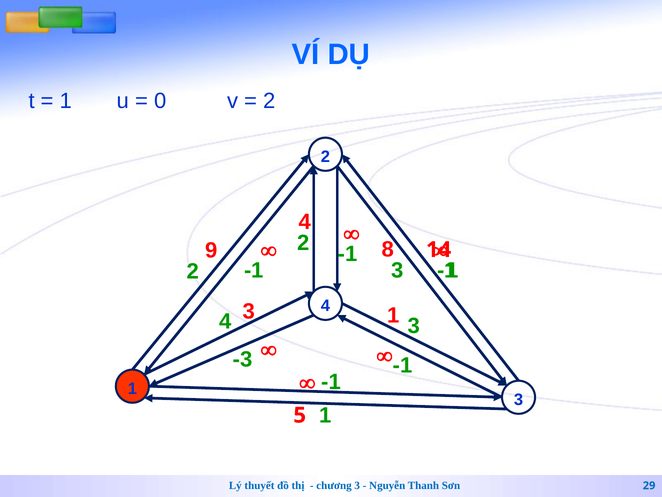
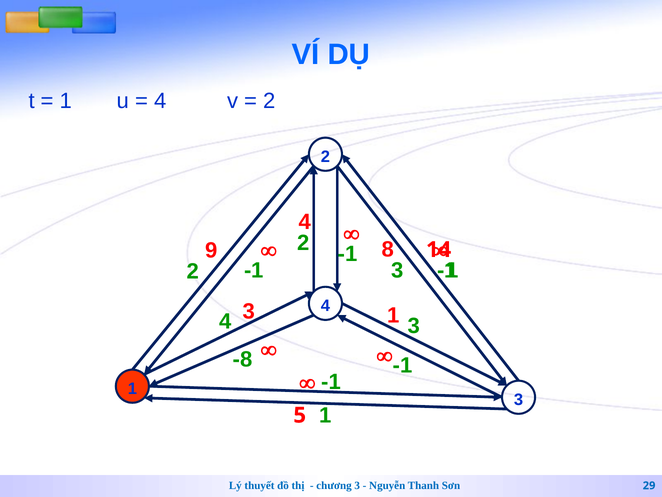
0: 0 -> 4 (160, 101)
-3: -3 -> -8 (243, 359)
